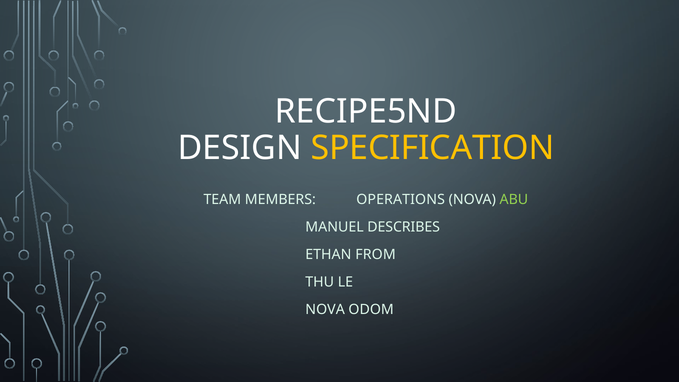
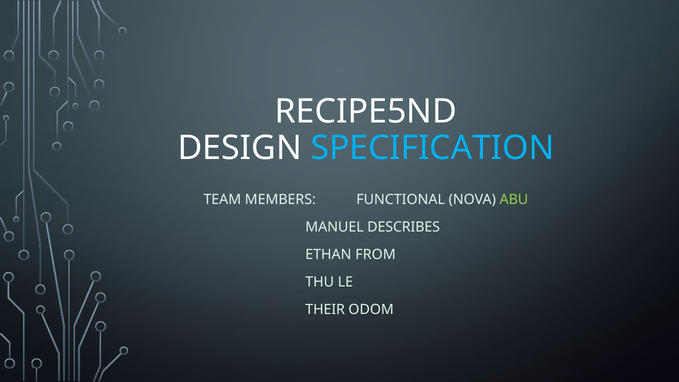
SPECIFICATION colour: yellow -> light blue (433, 148)
OPERATIONS: OPERATIONS -> FUNCTIONAL (401, 200)
NOVA: NOVA -> THEIR (325, 309)
